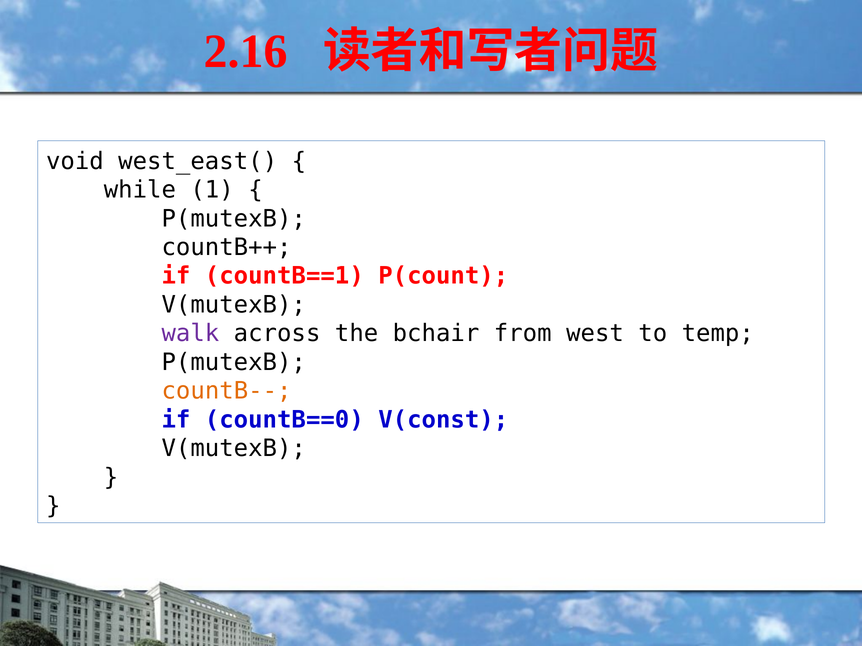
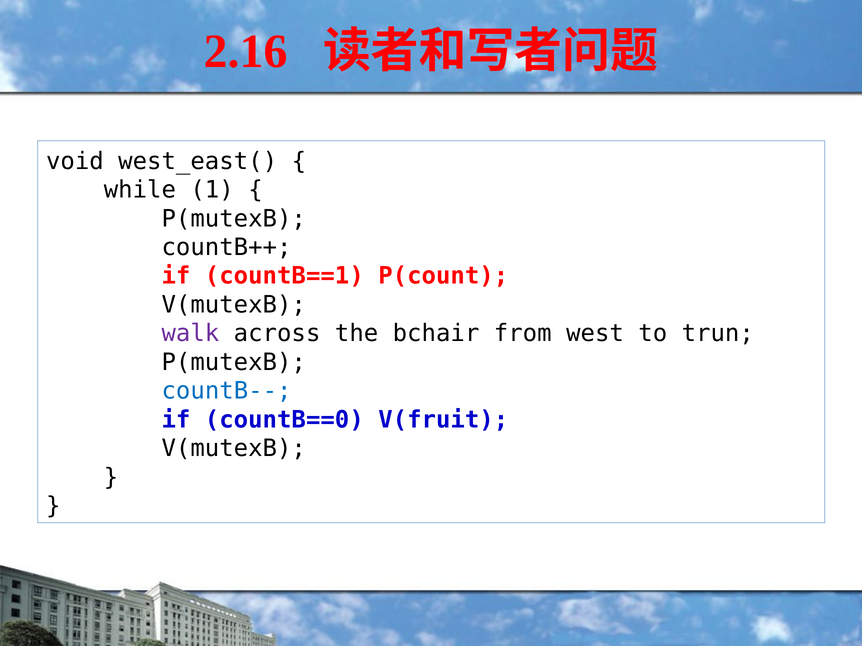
temp: temp -> trun (718, 334)
countB-- colour: orange -> blue (227, 391)
V(const: V(const -> V(fruit (443, 420)
